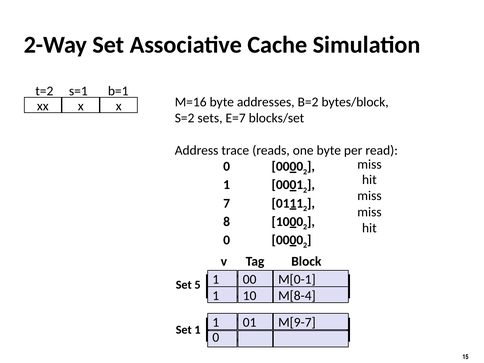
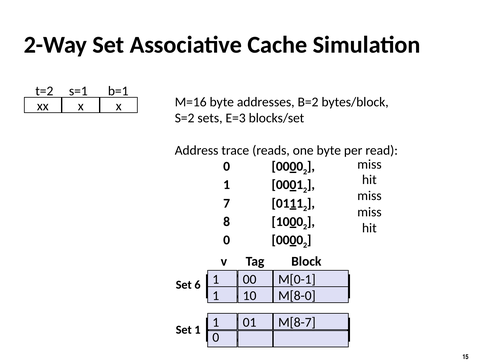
E=7: E=7 -> E=3 (236, 118)
5: 5 -> 6 (197, 285)
M[8-4: M[8-4 -> M[8-0 (297, 296)
M[9-7: M[9-7 -> M[8-7 (297, 322)
